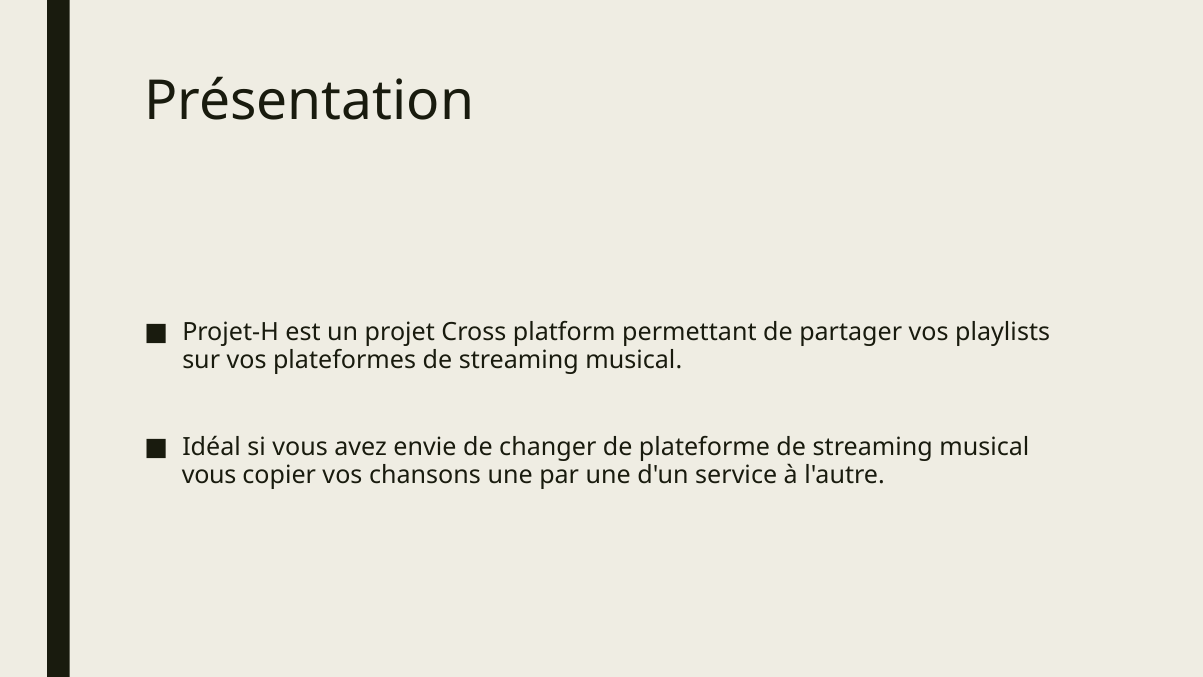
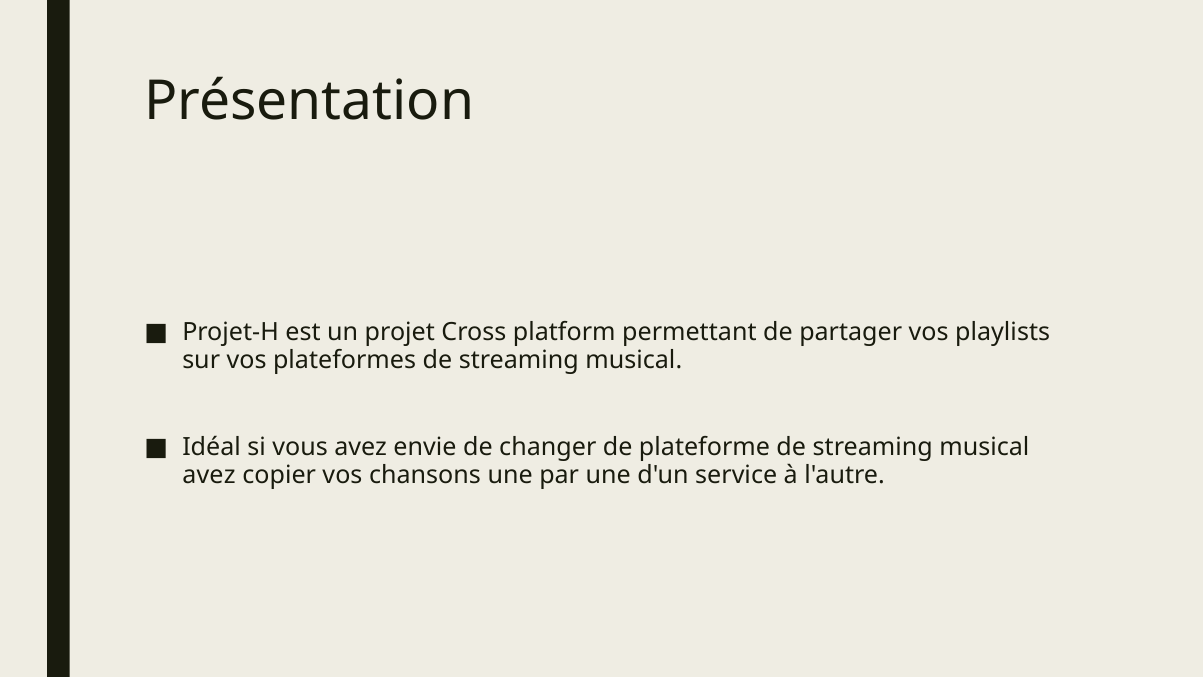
vous: vous -> avez (209, 475)
